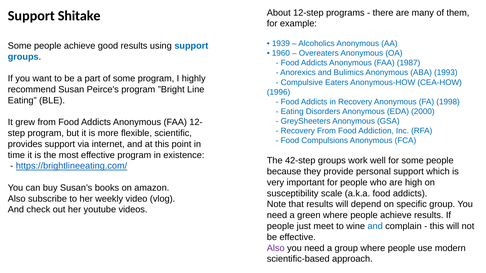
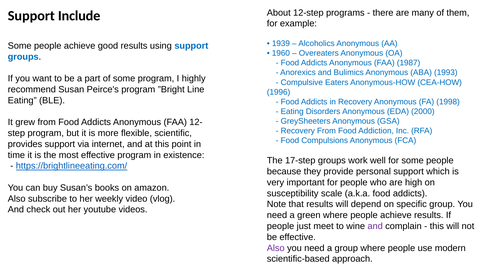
Shitake: Shitake -> Include (79, 16)
42-step: 42-step -> 17-step (300, 161)
and colour: blue -> purple (375, 226)
